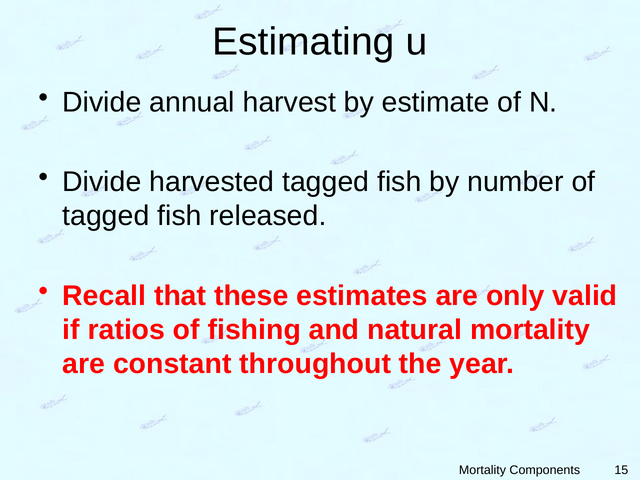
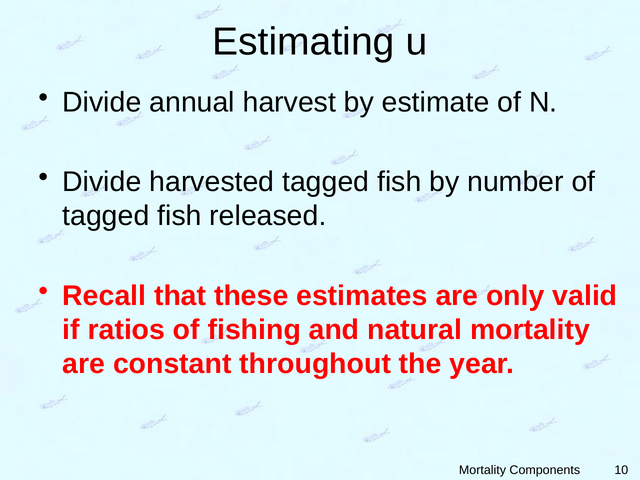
15: 15 -> 10 (621, 470)
